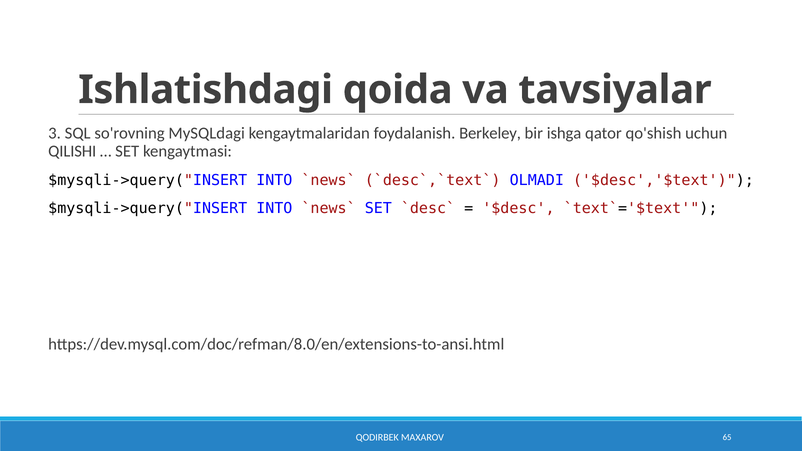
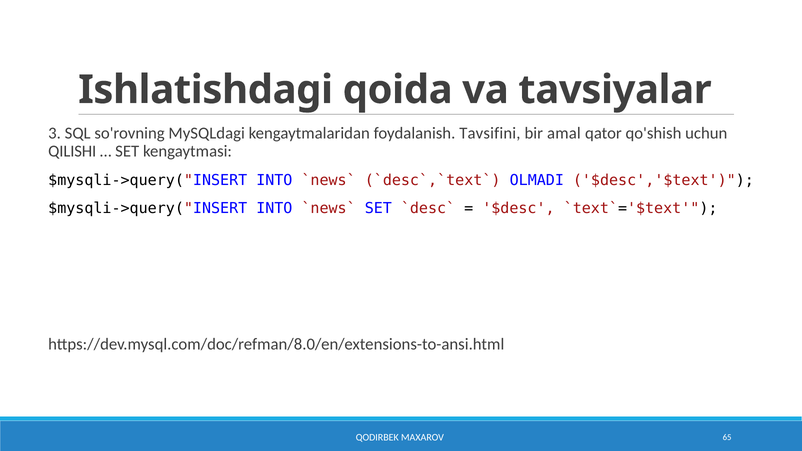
Berkeley: Berkeley -> Tavsifini (490, 133)
ishga: ishga -> amal (564, 133)
